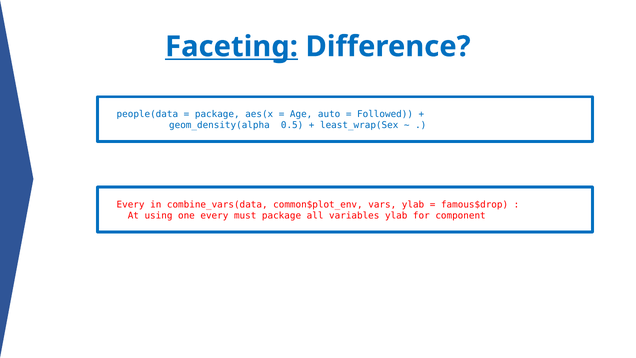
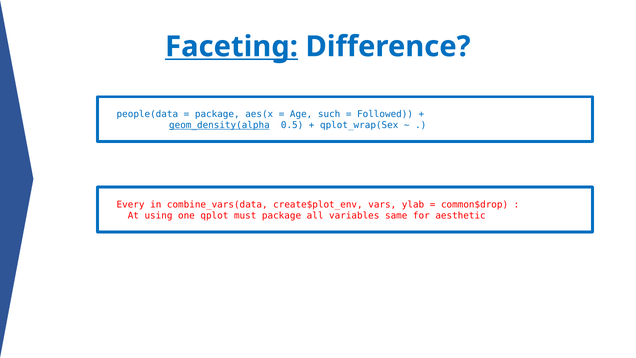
auto: auto -> such (329, 114)
geom_density(alpha underline: none -> present (219, 125)
least_wrap(Sex: least_wrap(Sex -> qplot_wrap(Sex (359, 125)
common$plot_env: common$plot_env -> create$plot_env (318, 204)
famous$drop: famous$drop -> common$drop (475, 204)
one every: every -> qplot (214, 216)
variables ylab: ylab -> same (396, 216)
component: component -> aesthetic (461, 216)
